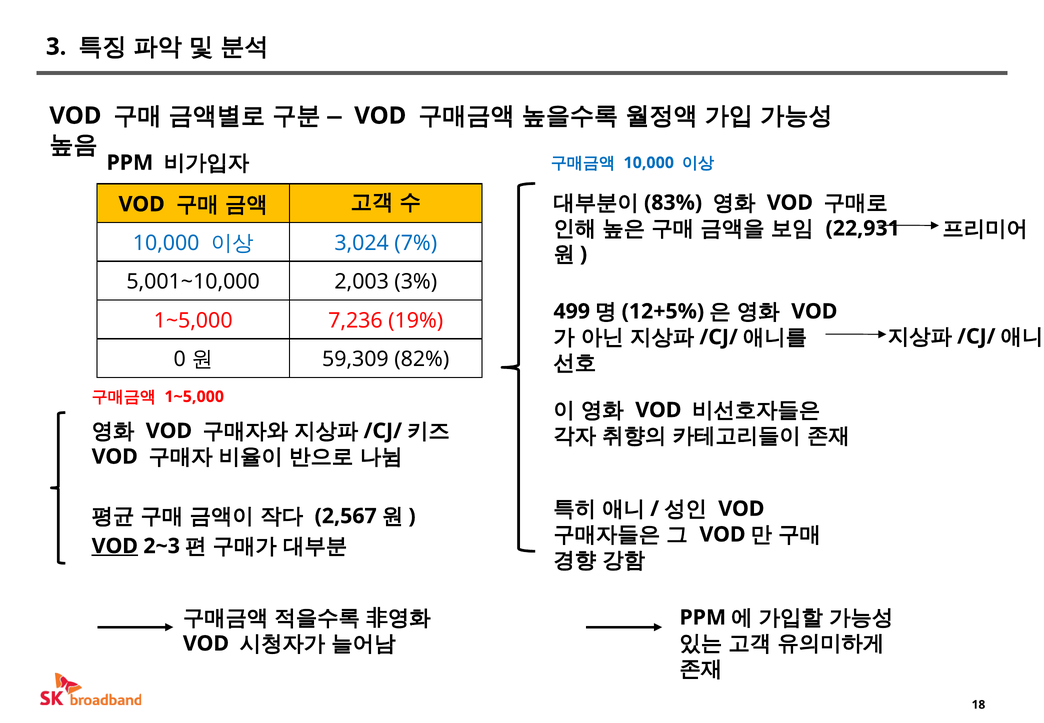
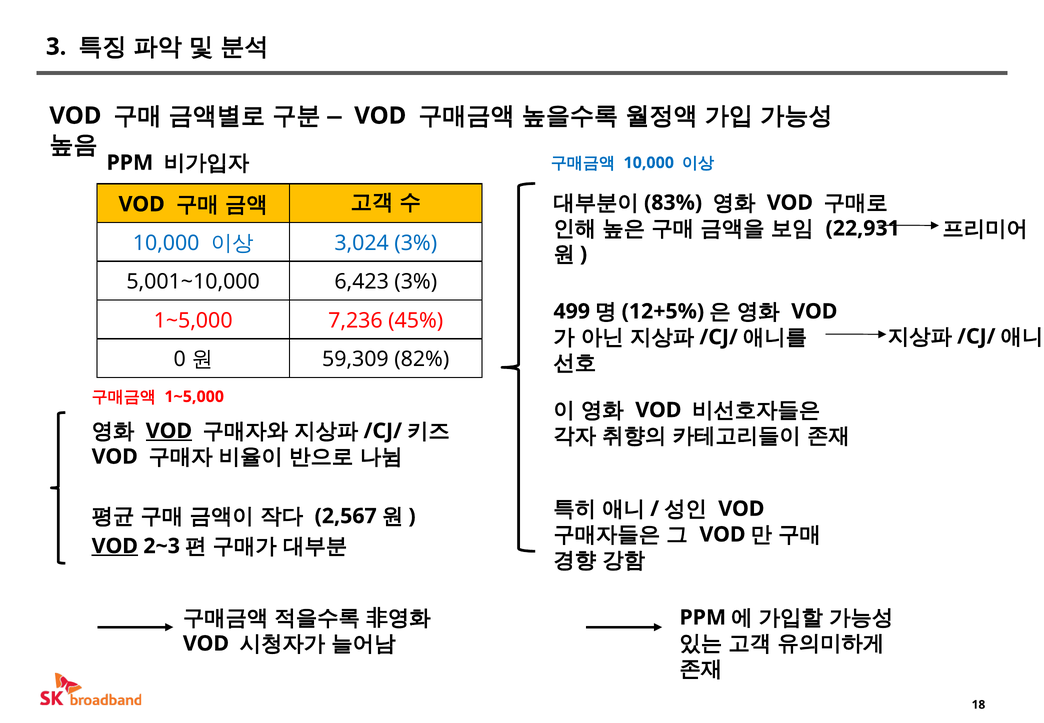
3,024 7%: 7% -> 3% (416, 243)
2,003: 2,003 -> 6,423 (362, 282)
19%: 19% -> 45% (416, 320)
VOD underline: none -> present (169, 431)
